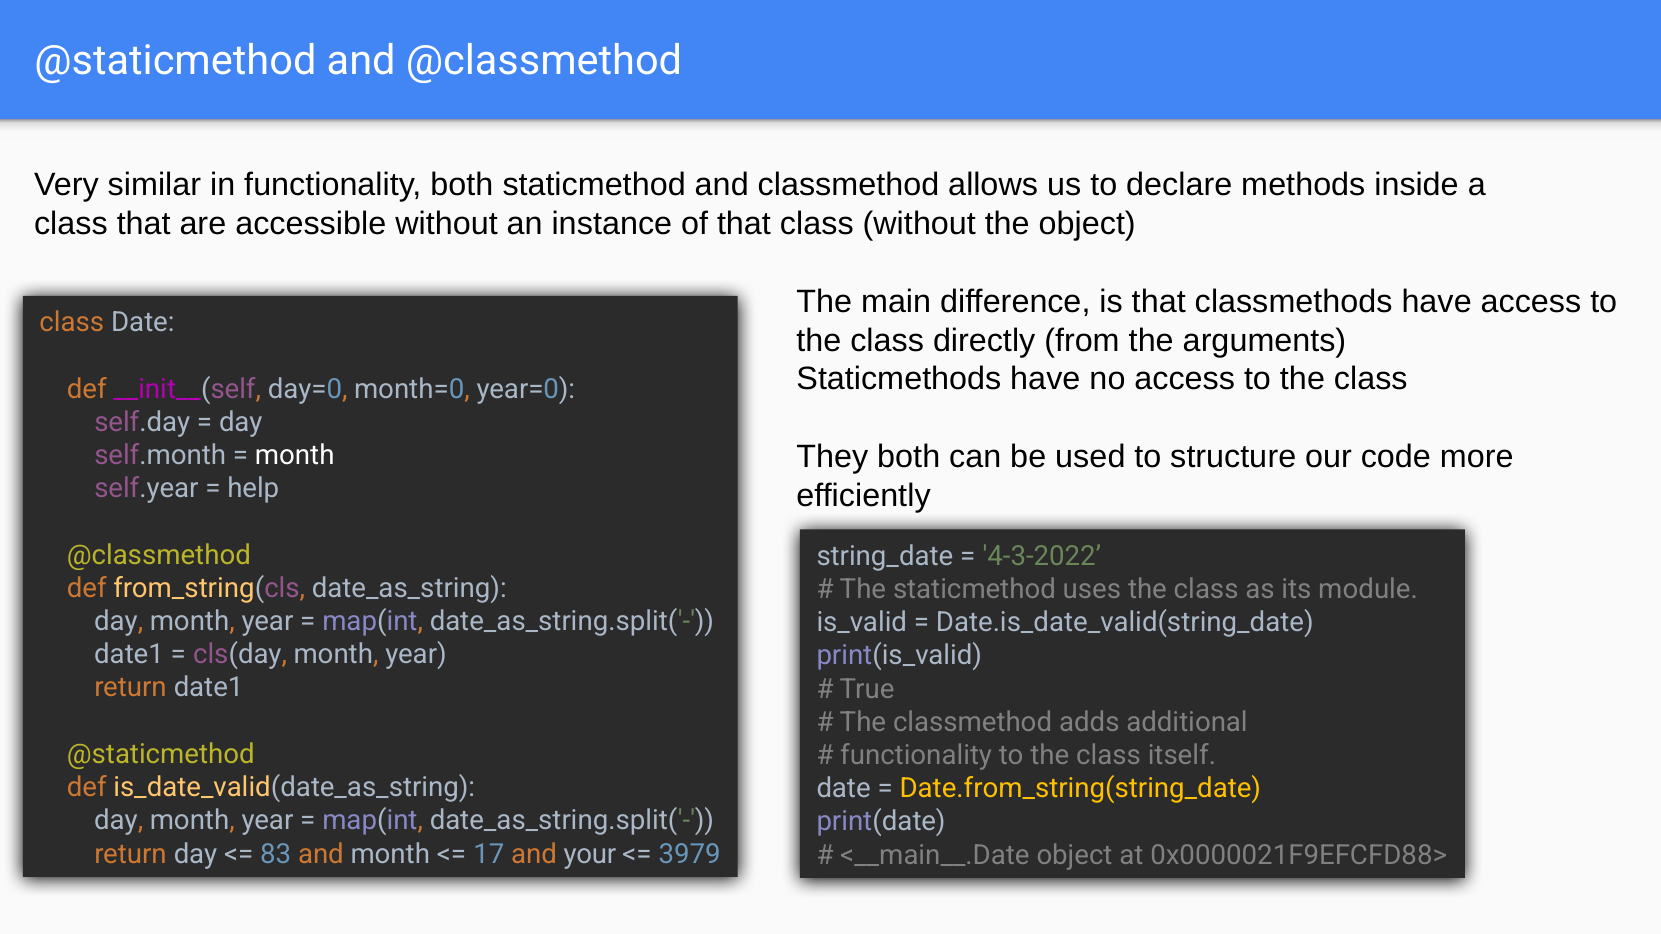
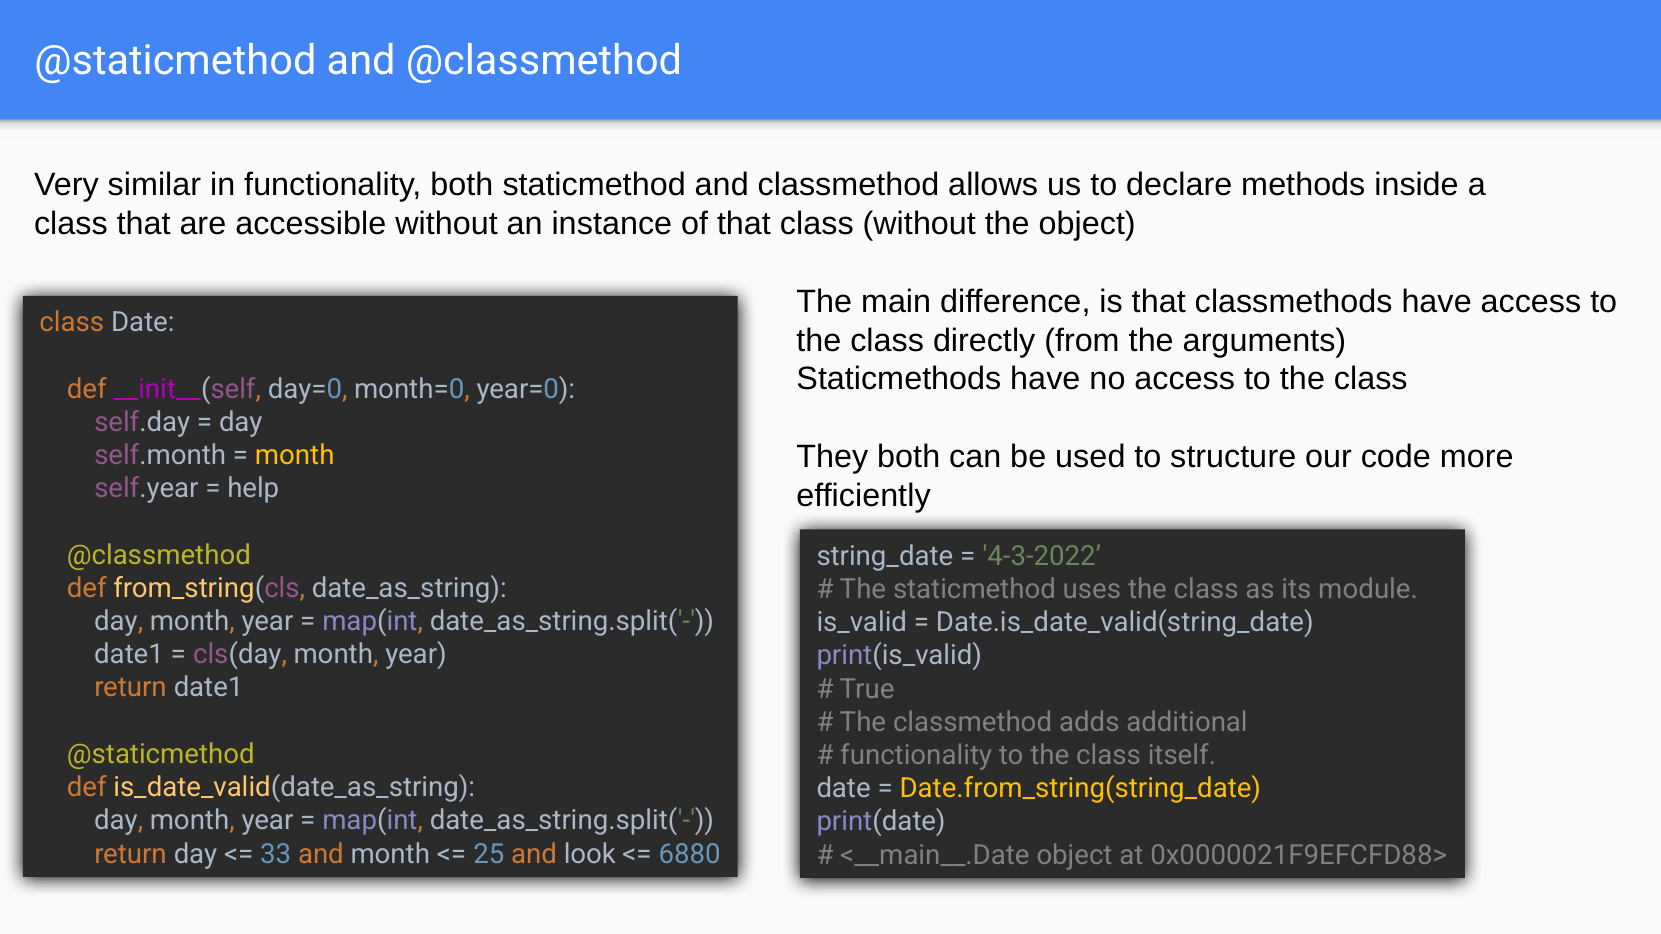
month colour: white -> yellow (295, 456)
83: 83 -> 33 (276, 854)
17: 17 -> 25 (489, 854)
your: your -> look (590, 854)
3979: 3979 -> 6880 (690, 854)
